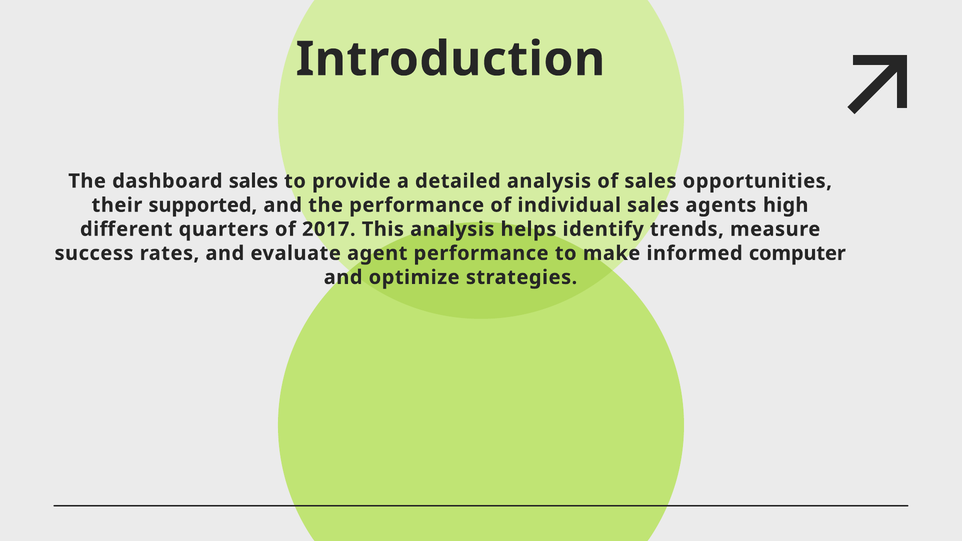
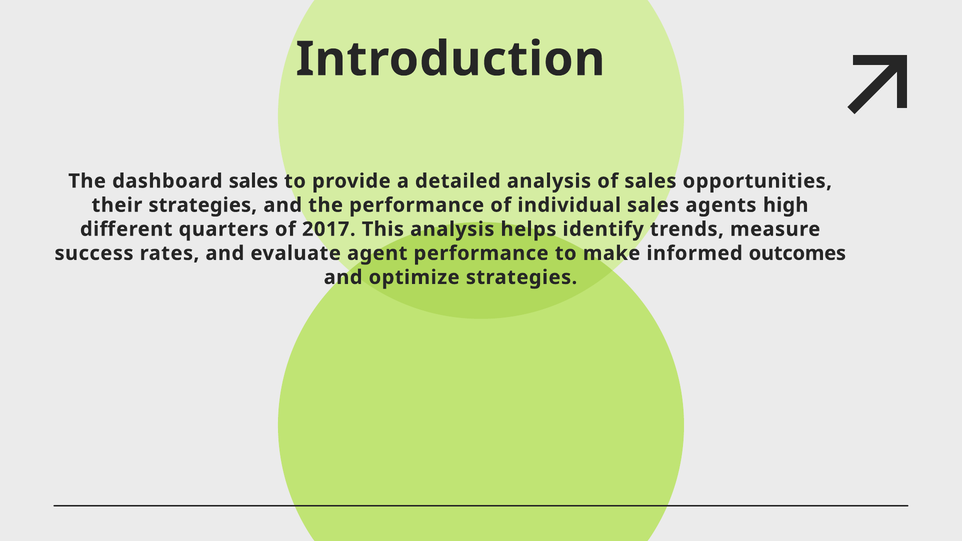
their supported: supported -> strategies (203, 205)
computer: computer -> outcomes (797, 253)
